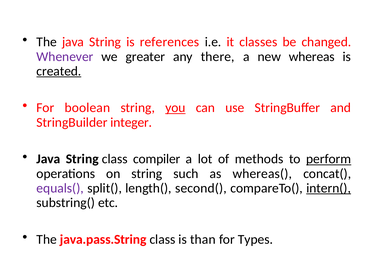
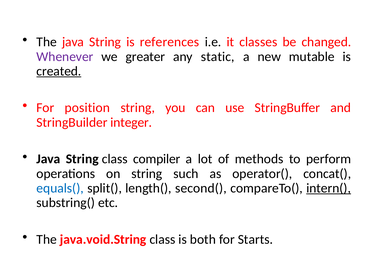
there: there -> static (218, 57)
whereas: whereas -> mutable (312, 57)
boolean: boolean -> position (87, 108)
you underline: present -> none (175, 108)
perform underline: present -> none (329, 159)
whereas(: whereas( -> operator( (262, 174)
equals( colour: purple -> blue (60, 188)
java.pass.String: java.pass.String -> java.void.String (103, 240)
than: than -> both (203, 240)
Types: Types -> Starts (255, 240)
